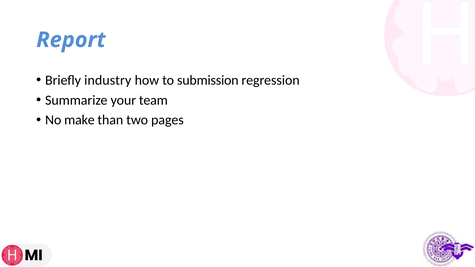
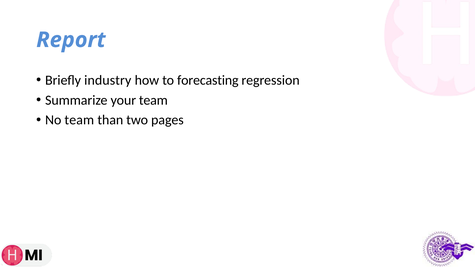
submission: submission -> forecasting (208, 80)
No make: make -> team (79, 120)
